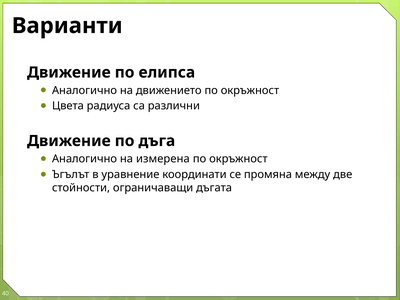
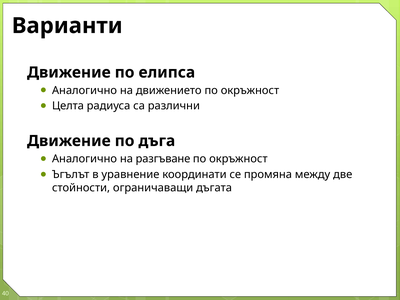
Цвета: Цвета -> Целта (68, 106)
измерена: измерена -> разгъване (163, 159)
